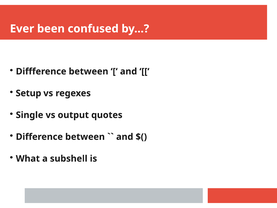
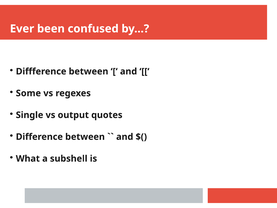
Setup: Setup -> Some (28, 93)
